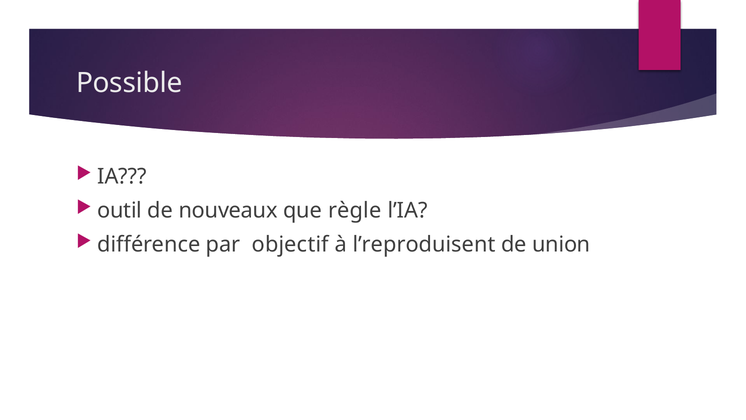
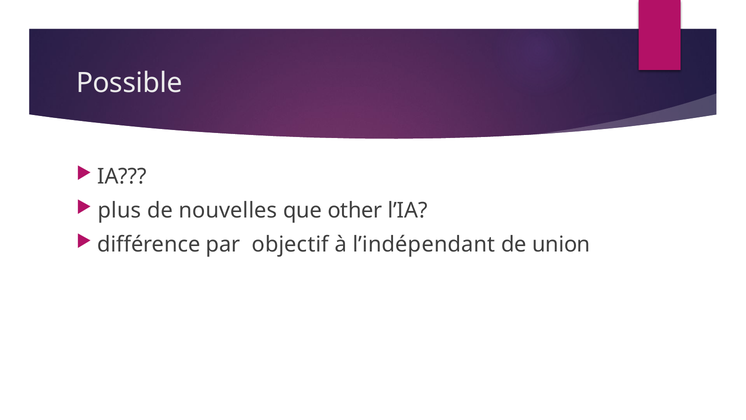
outil: outil -> plus (119, 210)
nouveaux: nouveaux -> nouvelles (228, 210)
règle: règle -> other (355, 210)
l’reproduisent: l’reproduisent -> l’indépendant (424, 244)
